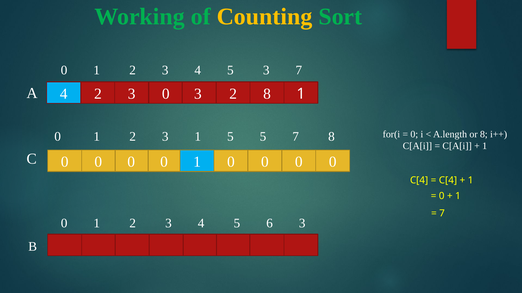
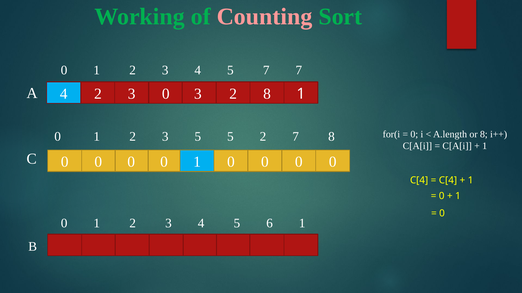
Counting colour: yellow -> pink (265, 17)
5 3: 3 -> 7 (266, 70)
3 1: 1 -> 5 (198, 137)
5 5: 5 -> 2 (263, 137)
7: 7 -> 0 (442, 214)
6 3: 3 -> 1 (302, 224)
